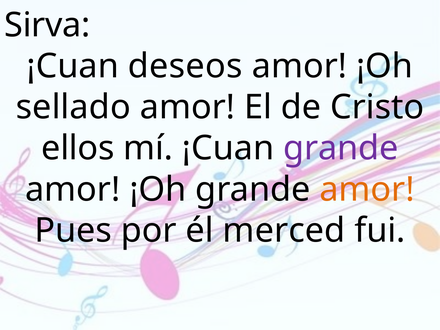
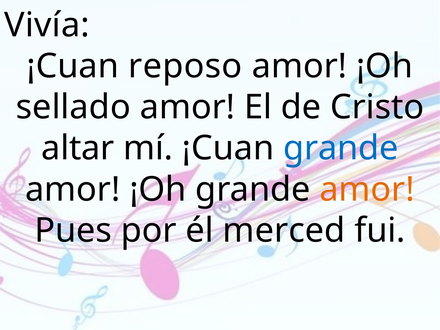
Sirva: Sirva -> Vivía (47, 25)
deseos: deseos -> reposo (185, 66)
ellos: ellos -> altar (78, 148)
grande colour: purple -> blue (341, 148)
